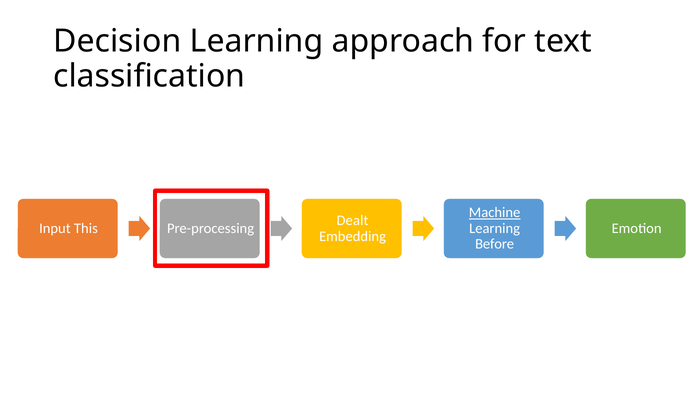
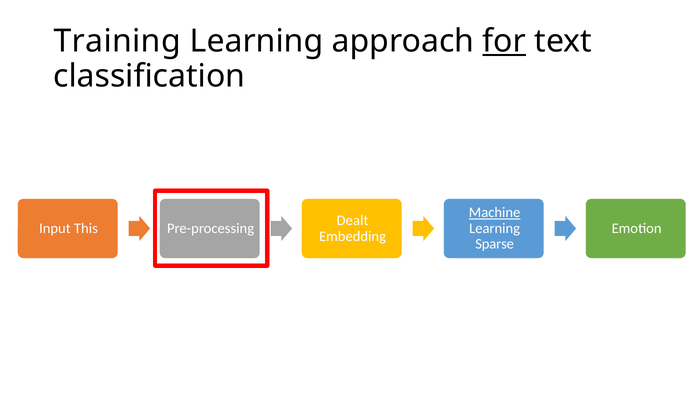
Decision: Decision -> Training (117, 41)
for underline: none -> present (504, 41)
Before: Before -> Sparse (495, 244)
